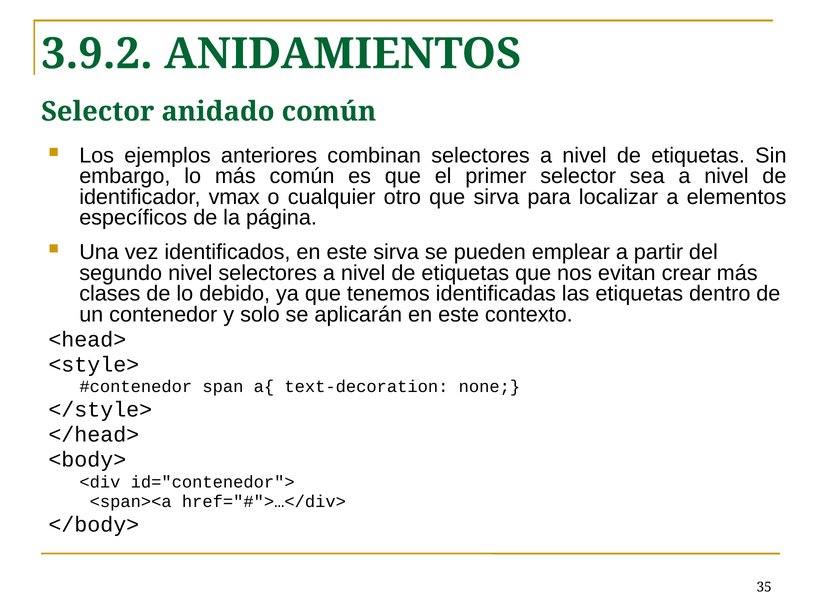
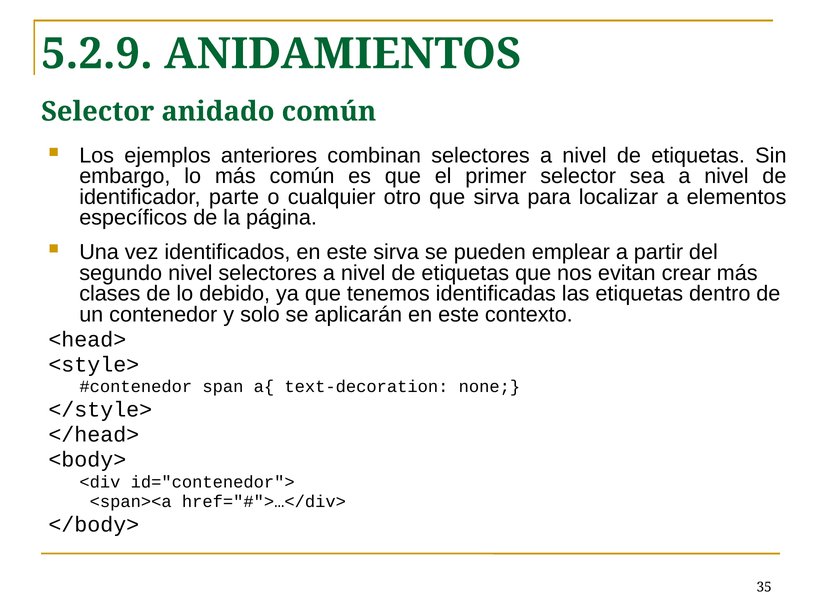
3.9.2: 3.9.2 -> 5.2.9 (97, 54)
vmax: vmax -> parte (234, 197)
